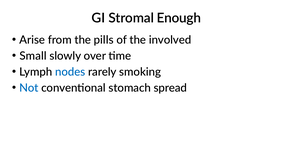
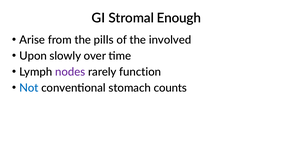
Small: Small -> Upon (33, 56)
nodes colour: blue -> purple (70, 72)
smoking: smoking -> function (140, 72)
spread: spread -> counts (170, 88)
